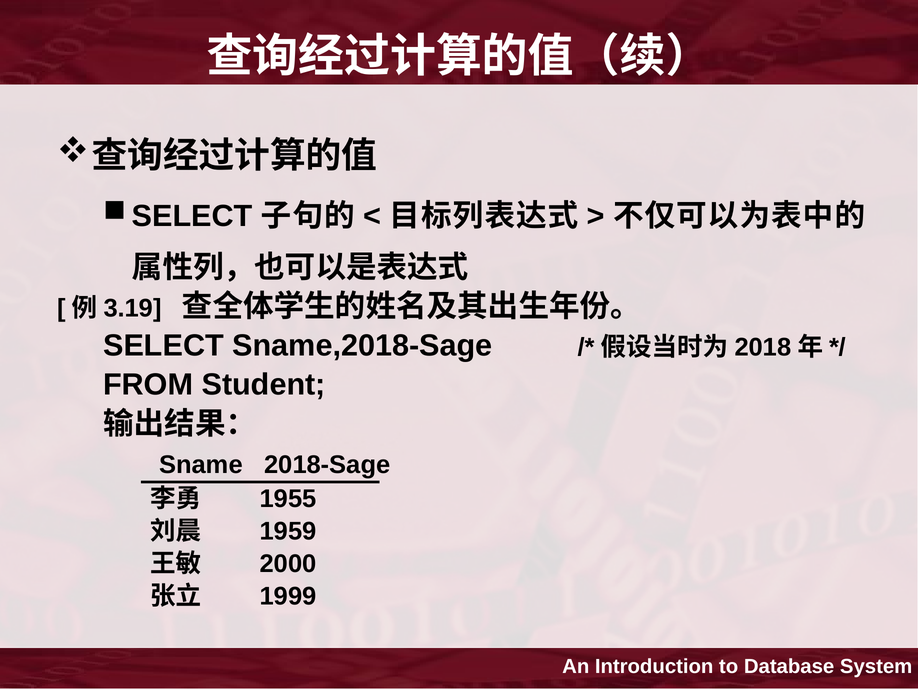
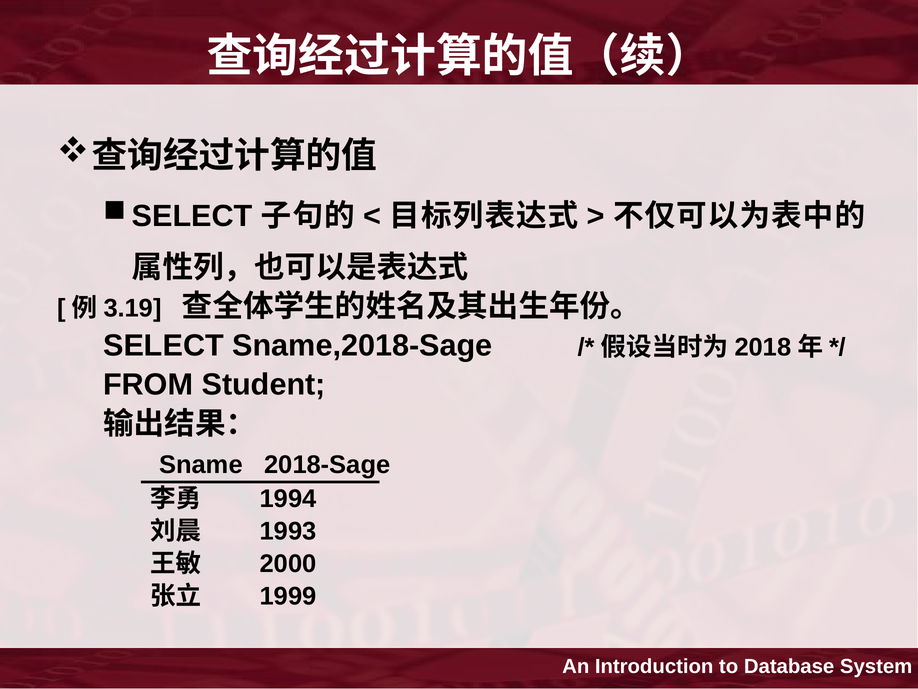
1955: 1955 -> 1994 (288, 498)
1959: 1959 -> 1993 (288, 531)
